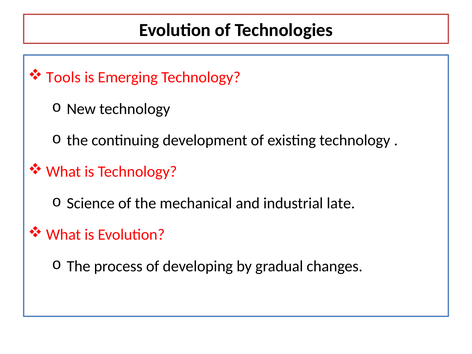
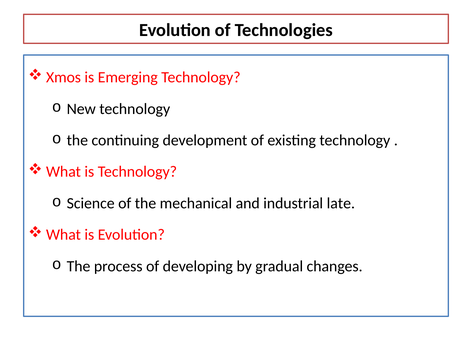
Tools: Tools -> Xmos (63, 77)
